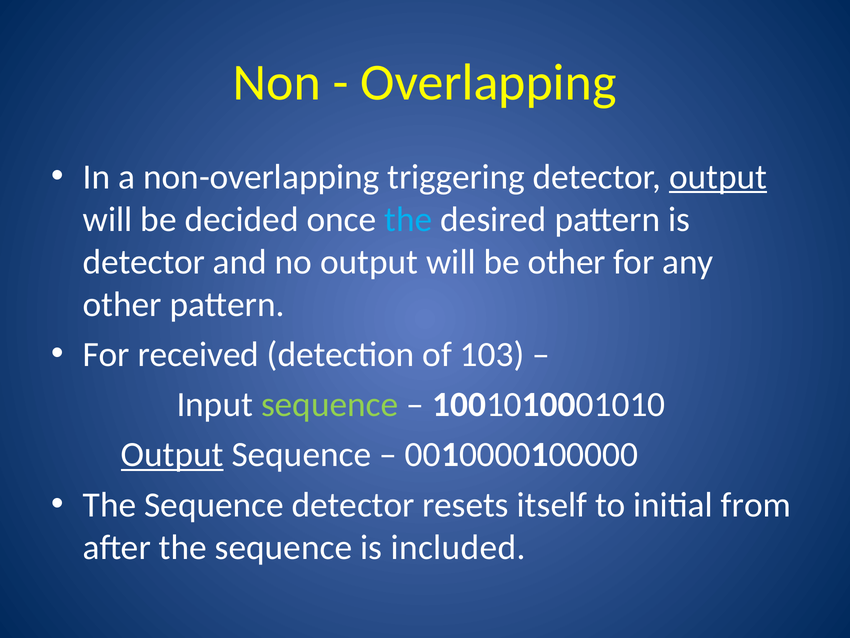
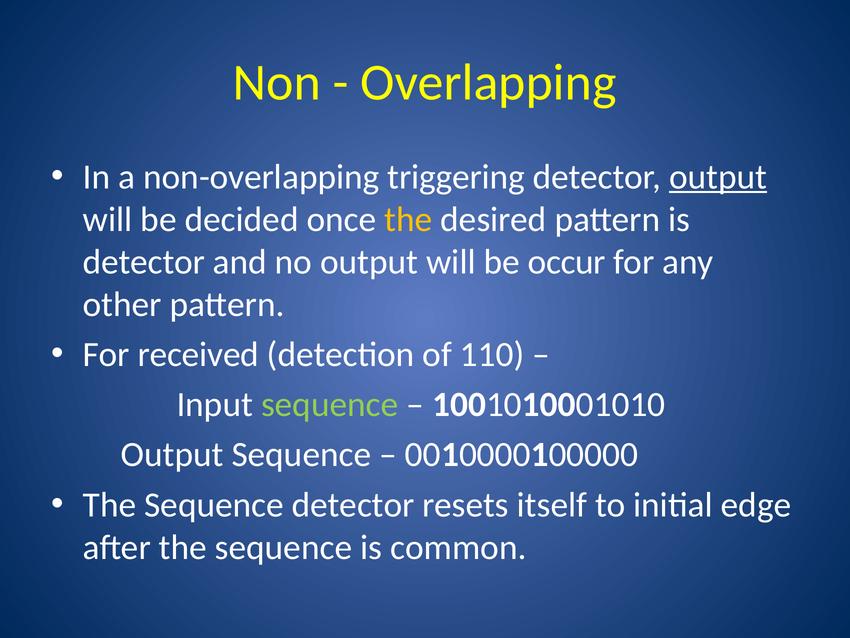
the colour: light blue -> yellow (408, 219)
be other: other -> occur (567, 262)
103: 103 -> 110 (492, 354)
Output underline: present -> none (172, 454)
from: from -> edge (756, 504)
included: included -> common (458, 547)
